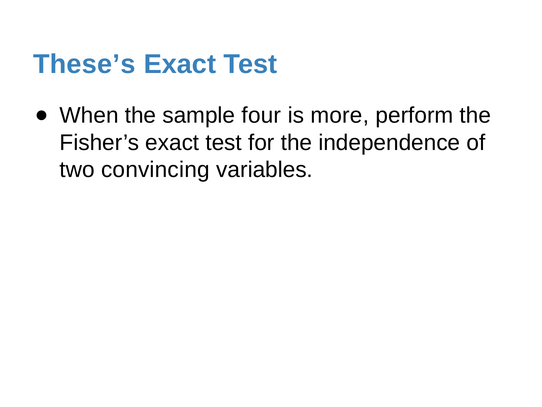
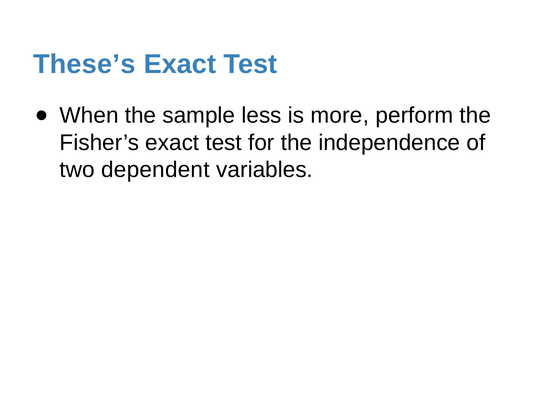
four: four -> less (262, 115)
convincing: convincing -> dependent (155, 170)
